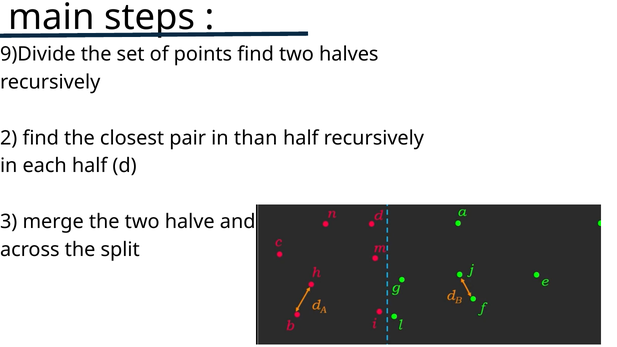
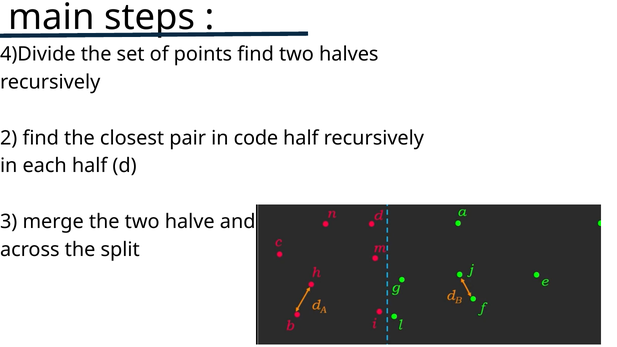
9)Divide: 9)Divide -> 4)Divide (38, 54)
than: than -> code (256, 138)
